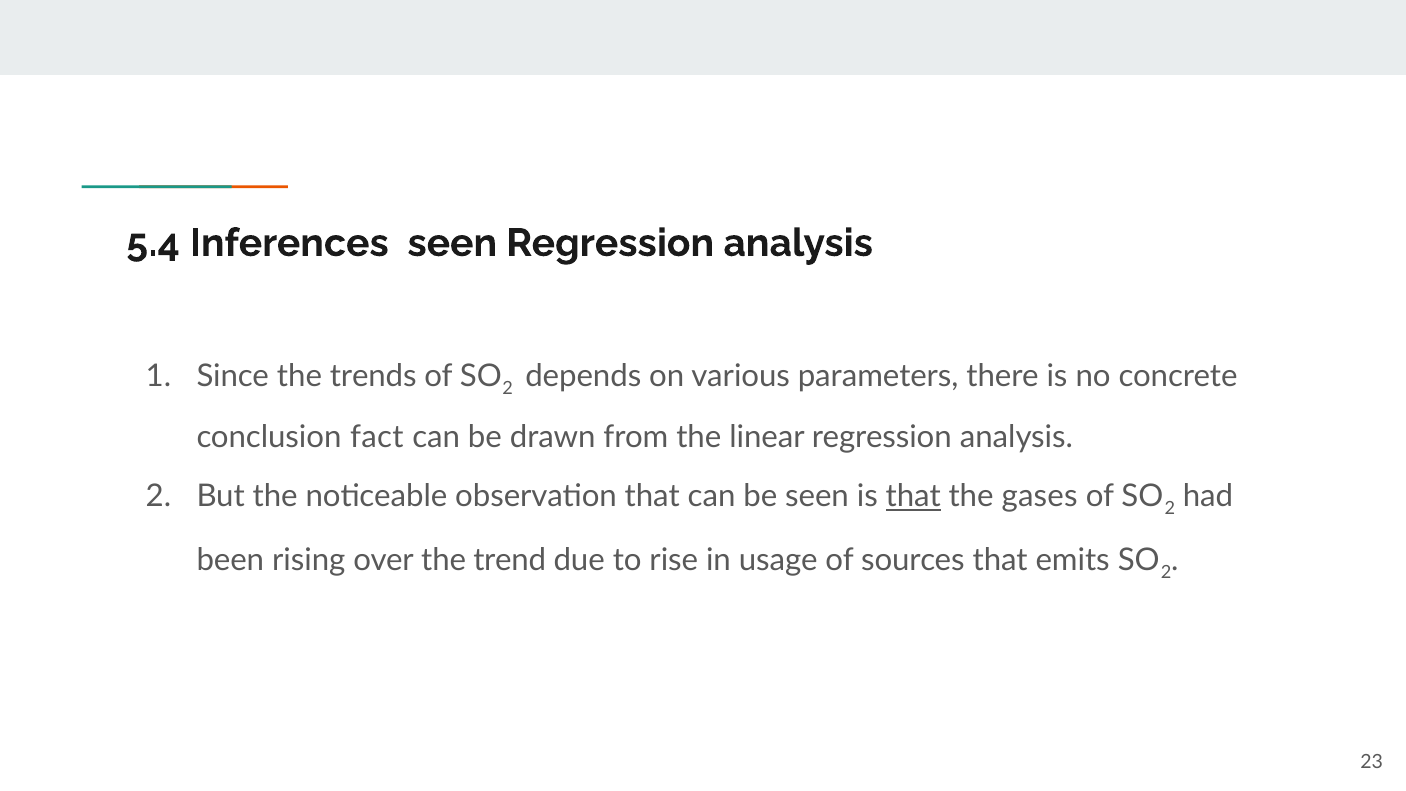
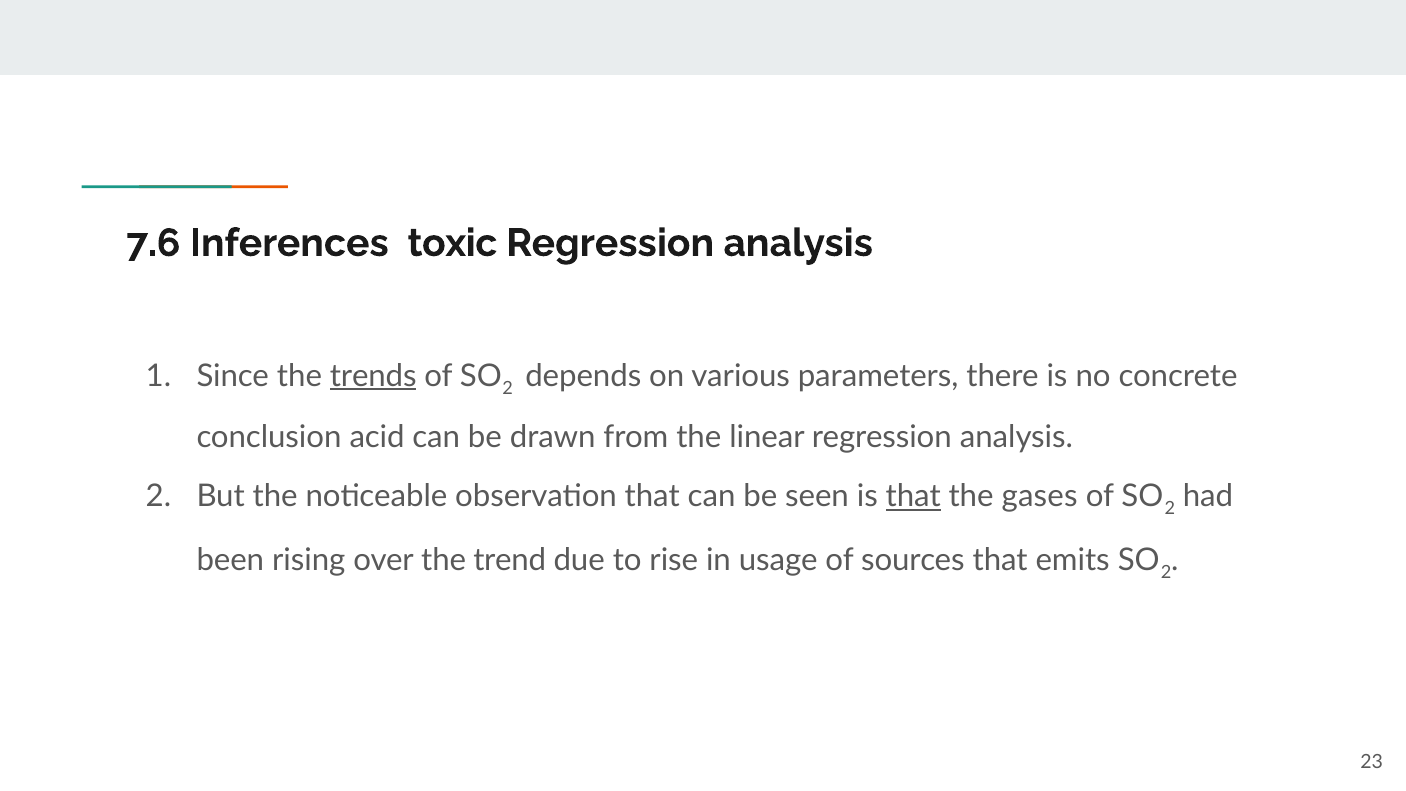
5.4: 5.4 -> 7.6 (153, 243)
Inferences seen: seen -> toxic (452, 243)
trends underline: none -> present (373, 376)
fact: fact -> acid (377, 437)
